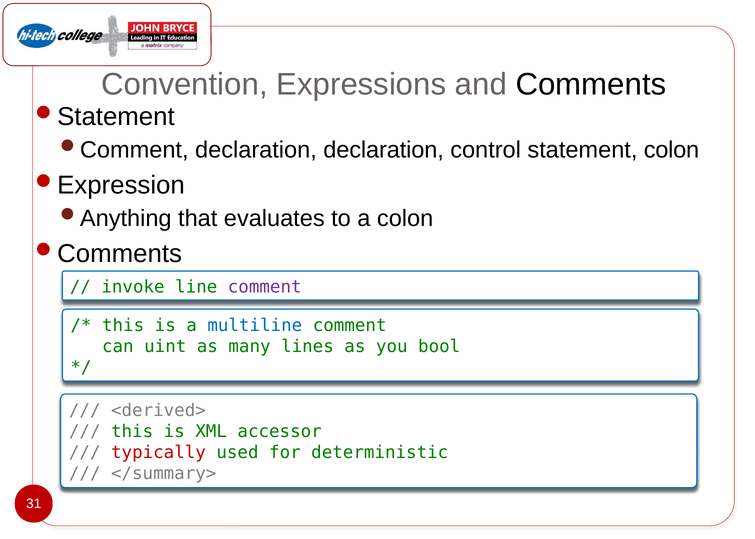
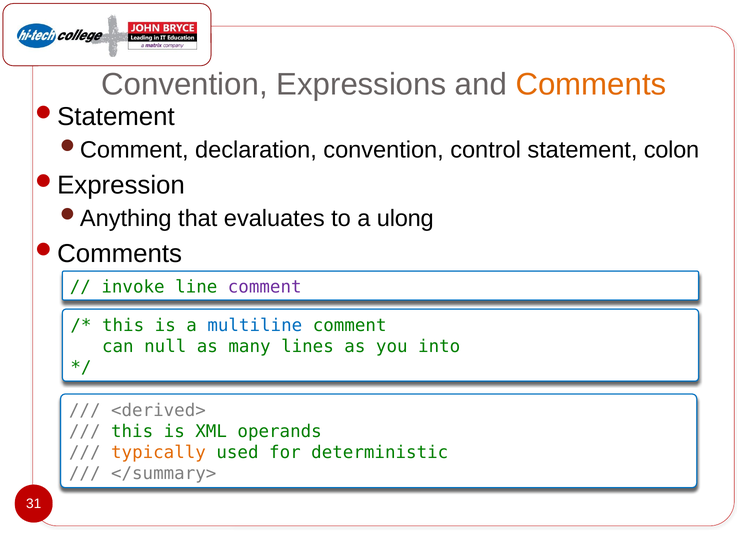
Comments colour: black -> orange (591, 84)
declaration declaration: declaration -> convention (384, 150)
a colon: colon -> ulong (405, 218)
uint: uint -> null (165, 347)
bool: bool -> into (439, 347)
accessor: accessor -> operands (280, 432)
typically colour: red -> orange (158, 453)
